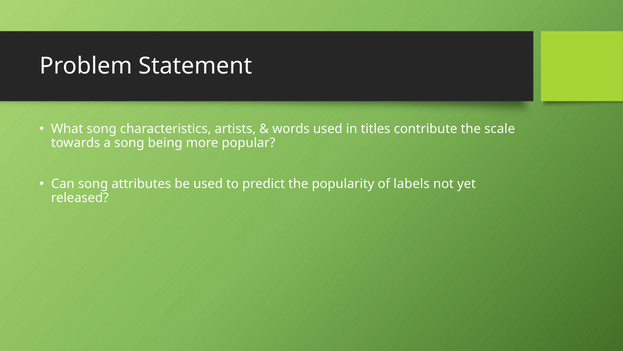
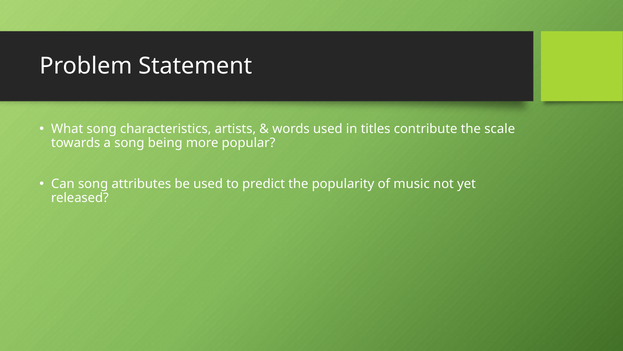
labels: labels -> music (412, 184)
